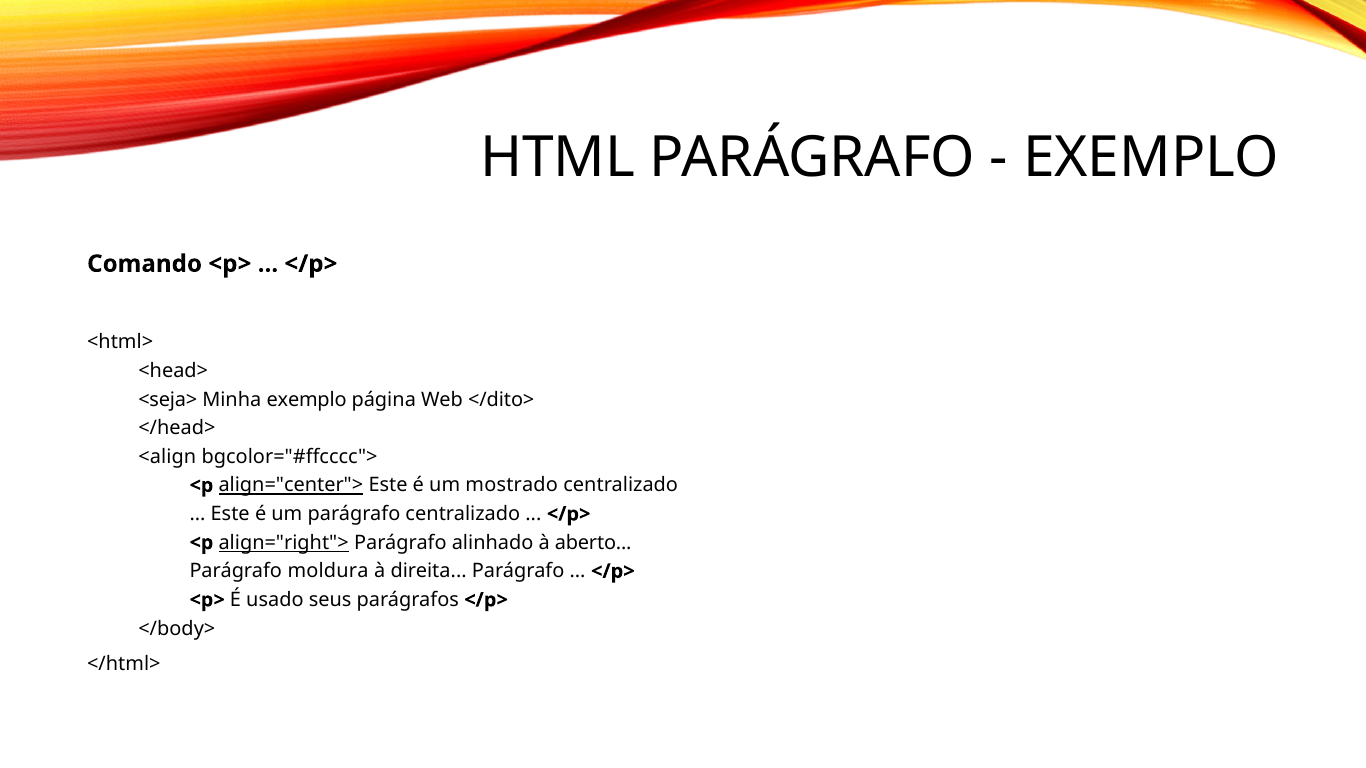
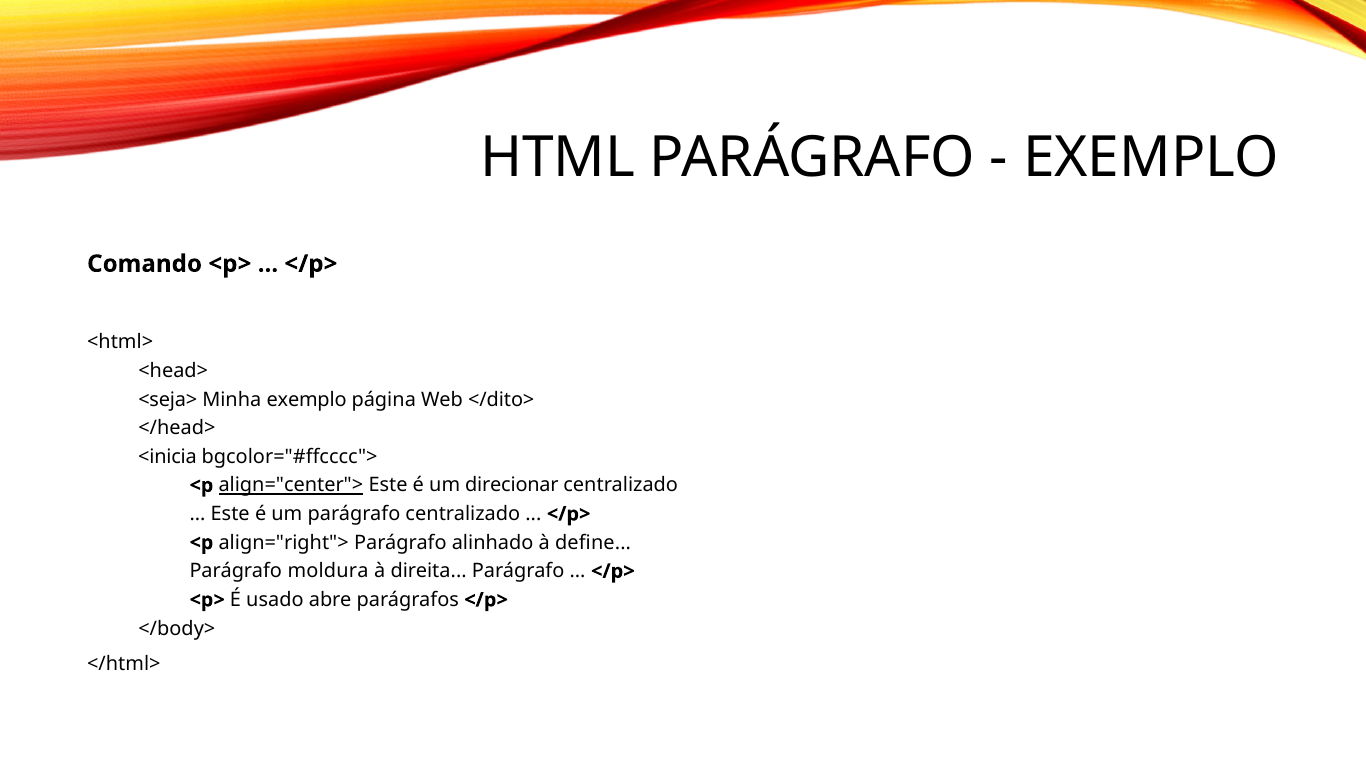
<align: <align -> <inicia (167, 457)
mostrado: mostrado -> direcionar (512, 486)
align="right"> underline: present -> none (284, 543)
aberto: aberto -> define (593, 543)
seus: seus -> abre (330, 600)
